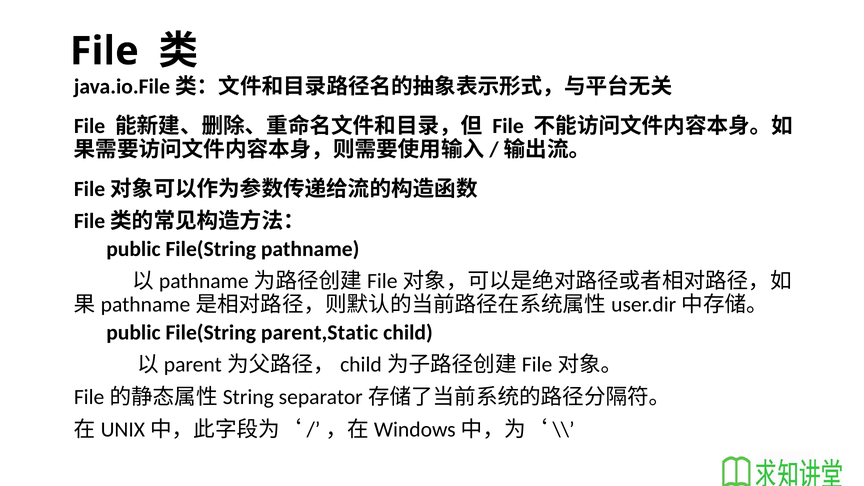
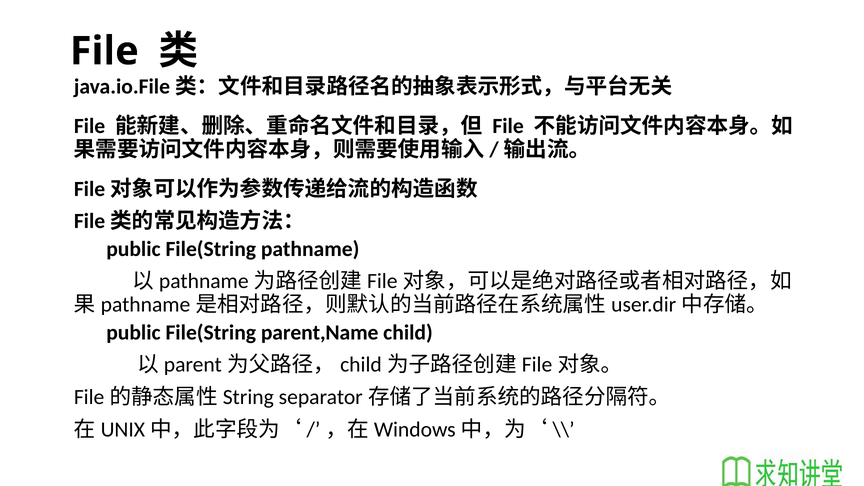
parent,Static: parent,Static -> parent,Name (320, 332)
